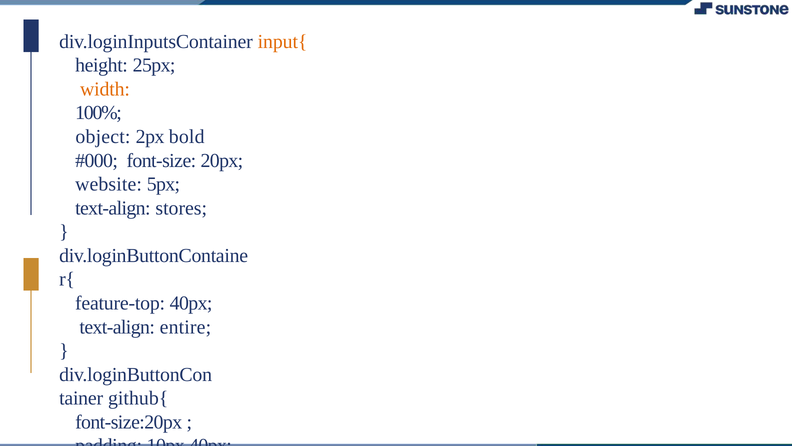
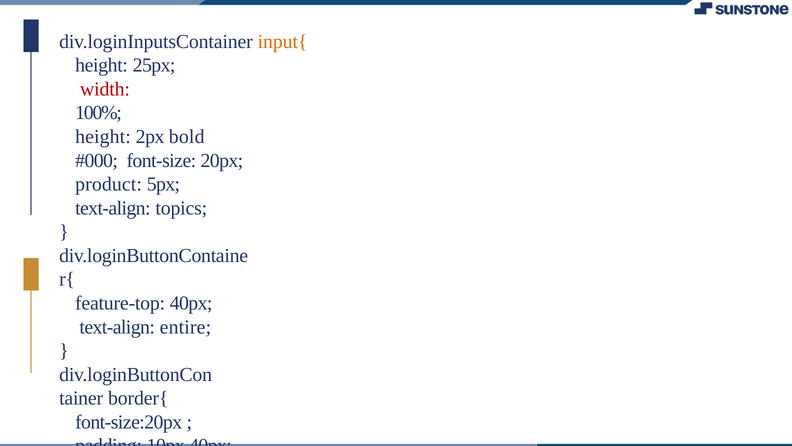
width colour: orange -> red (105, 89)
object: object -> height (103, 137)
website: website -> product (109, 184)
stores: stores -> topics (181, 208)
github{: github{ -> border{ (138, 398)
